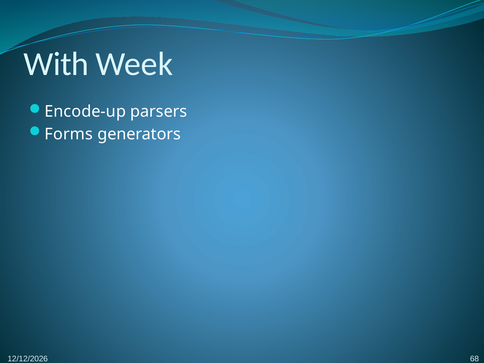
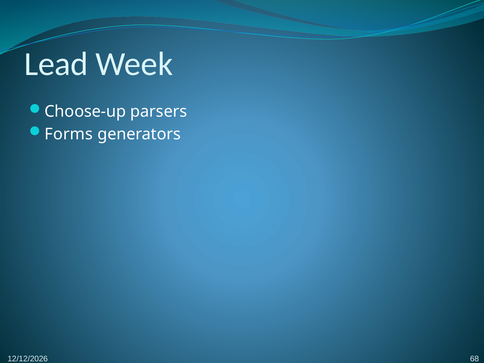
With: With -> Lead (56, 64)
Encode-up: Encode-up -> Choose-up (85, 112)
